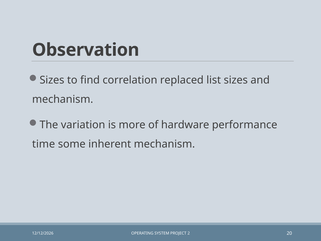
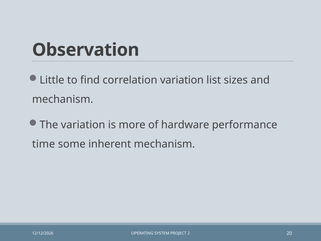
Sizes: Sizes -> Little (52, 80)
correlation replaced: replaced -> variation (182, 80)
